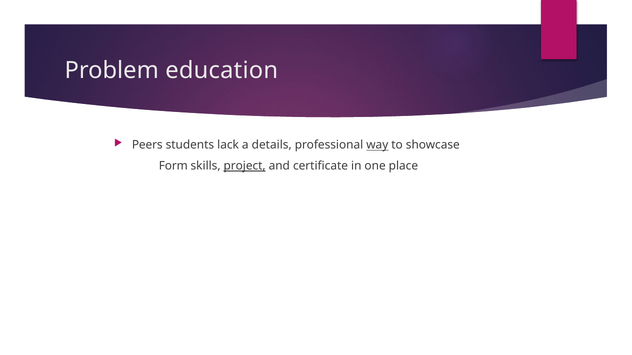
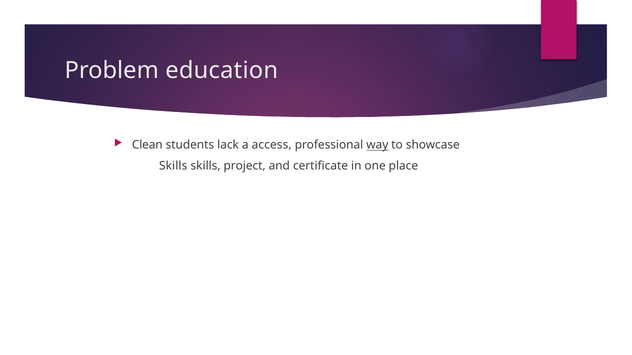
Peers: Peers -> Clean (147, 145)
details: details -> access (272, 145)
Form: Form -> Skills (173, 166)
project underline: present -> none (245, 166)
